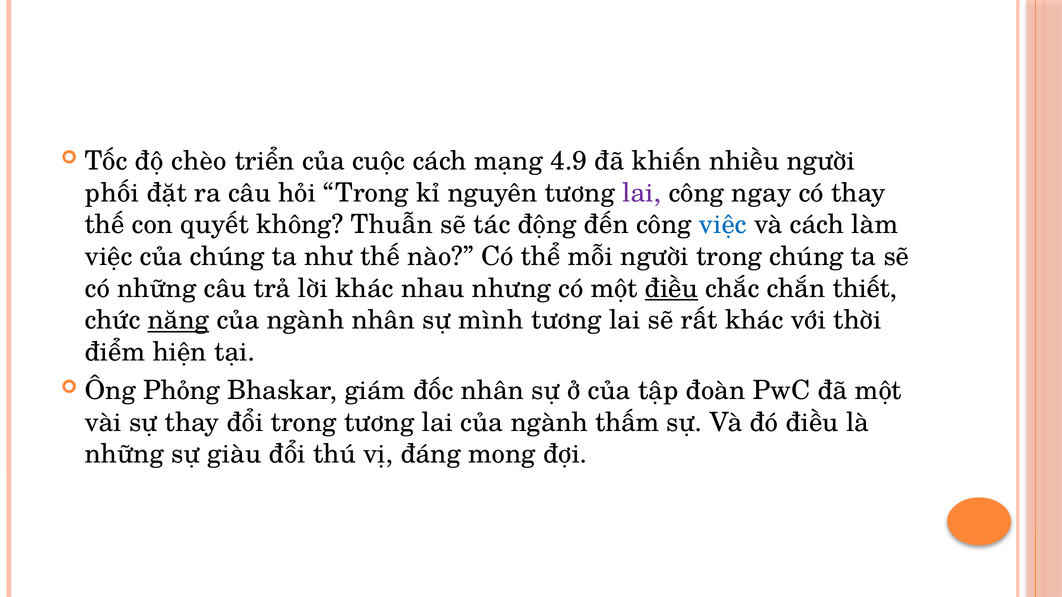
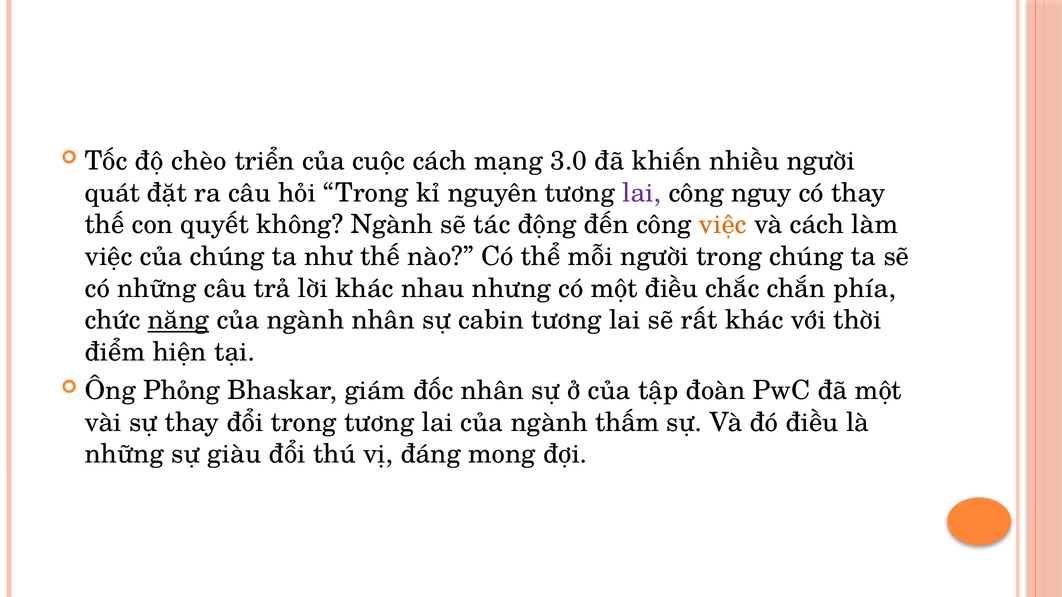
4.9: 4.9 -> 3.0 (569, 161)
phối: phối -> quát (112, 193)
ngay: ngay -> nguy (762, 193)
không Thuẫn: Thuẫn -> Ngành (392, 225)
việc colour: blue -> orange (723, 225)
điều underline: present -> none (671, 289)
thiết: thiết -> phía (865, 289)
mình: mình -> cabin (491, 320)
